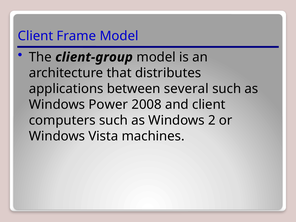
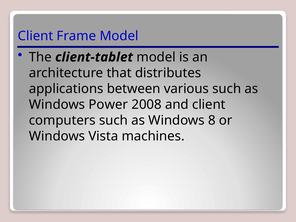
client-group: client-group -> client-tablet (94, 57)
several: several -> various (186, 89)
2: 2 -> 8 (212, 120)
